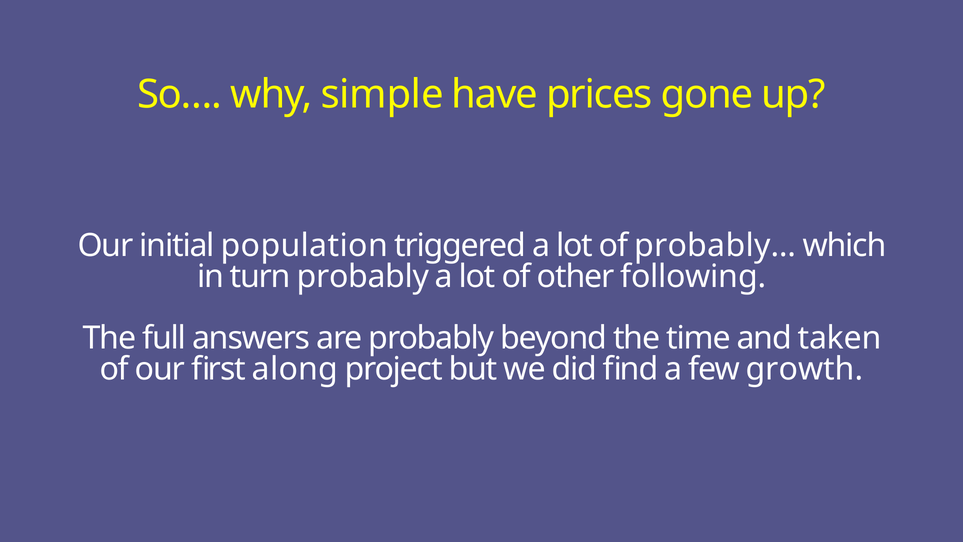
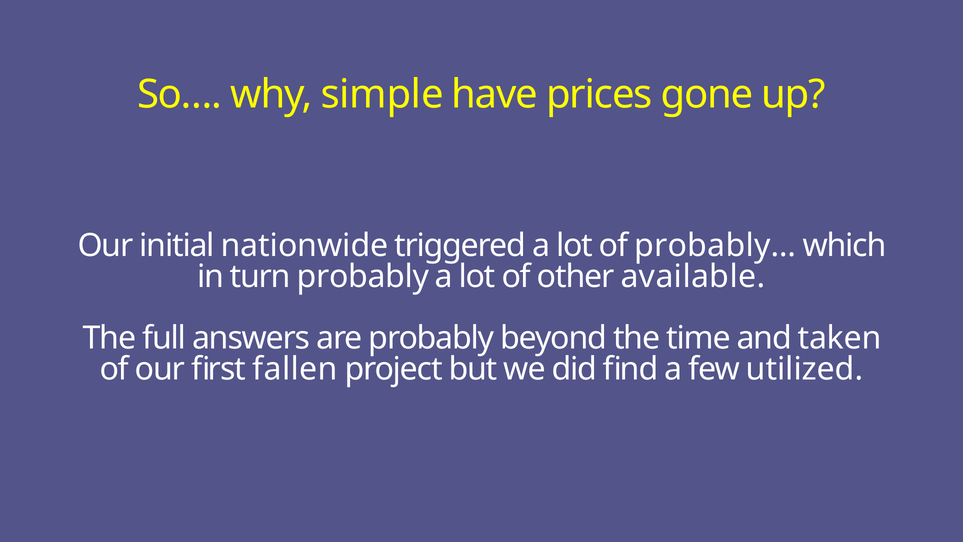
population: population -> nationwide (305, 245)
following: following -> available (693, 276)
along: along -> fallen (295, 369)
growth: growth -> utilized (804, 369)
